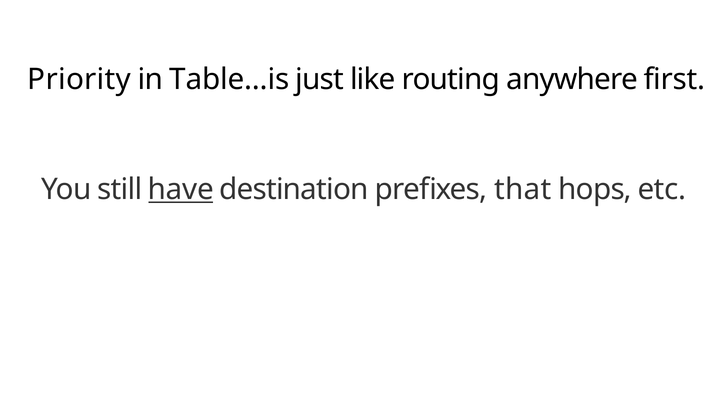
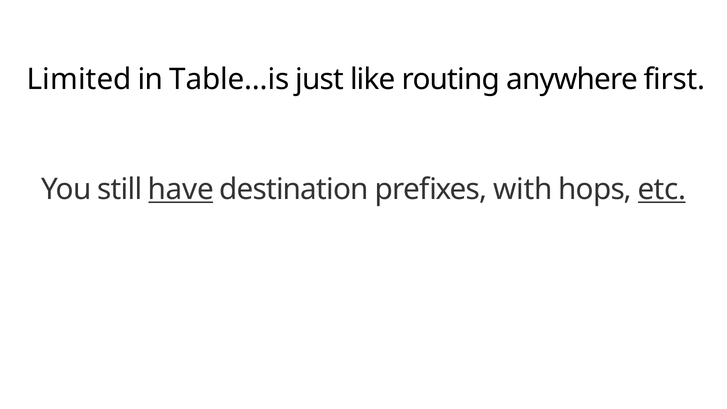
Priority: Priority -> Limited (79, 80)
that: that -> with (523, 189)
etc underline: none -> present (662, 189)
